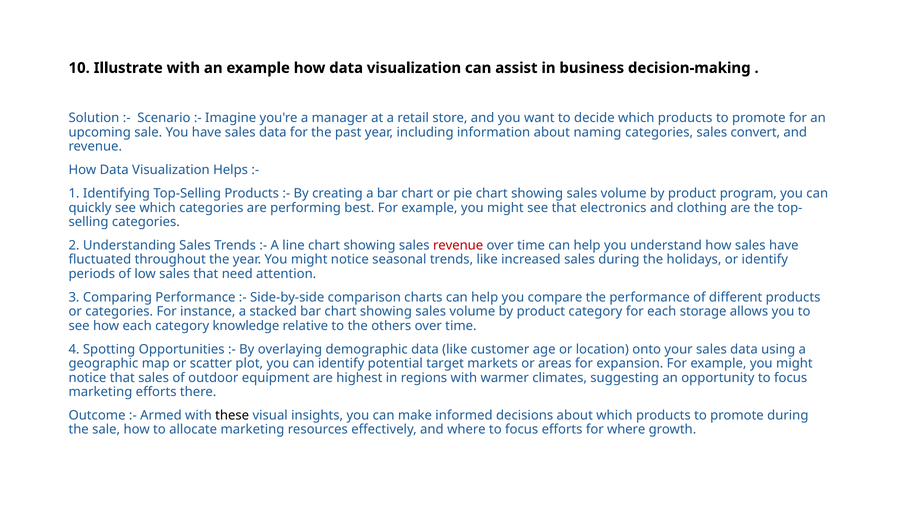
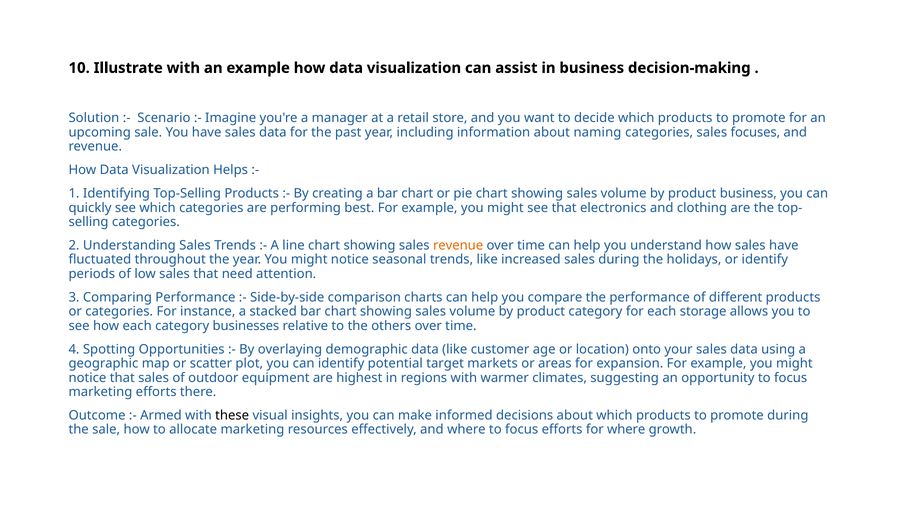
convert: convert -> focuses (755, 132)
product program: program -> business (748, 193)
revenue colour: red -> orange (458, 245)
knowledge: knowledge -> businesses (246, 326)
